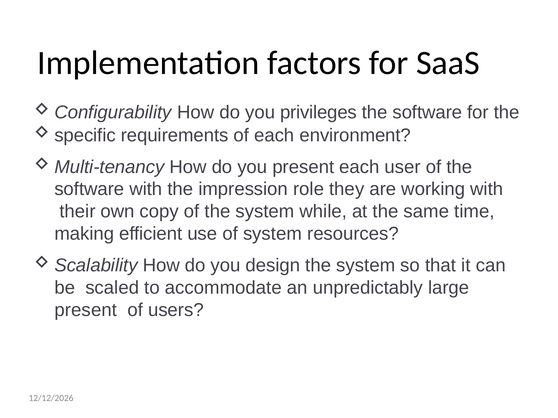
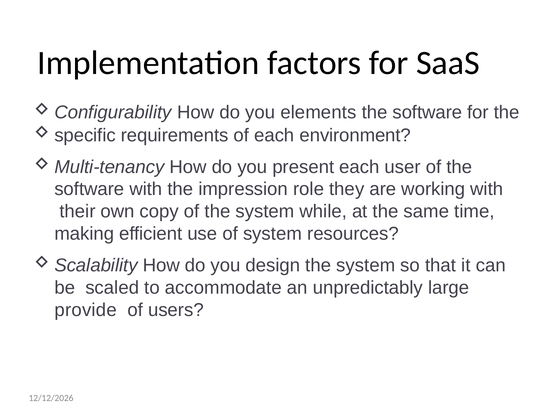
privileges: privileges -> elements (318, 112)
present: present -> provide (86, 310)
